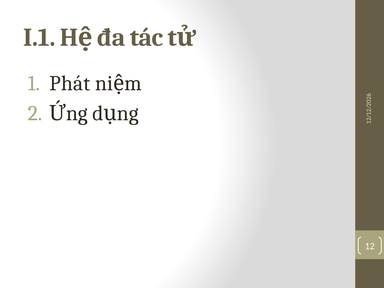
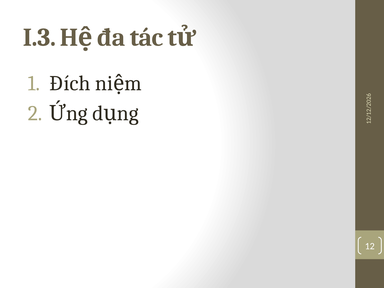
I.1: I.1 -> I.3 (39, 37)
Phát: Phát -> Đích (70, 83)
